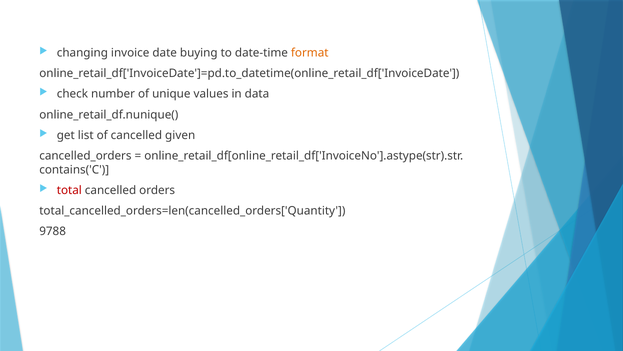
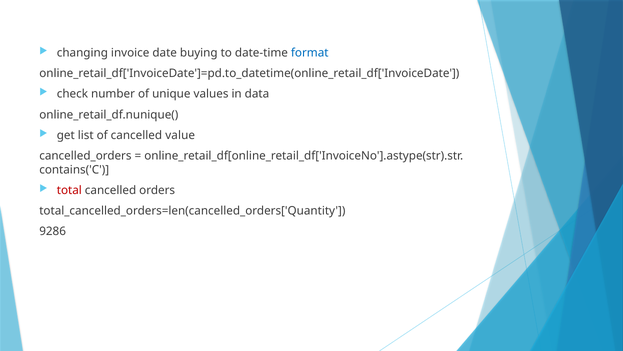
format colour: orange -> blue (310, 53)
given: given -> value (180, 135)
9788: 9788 -> 9286 (53, 231)
